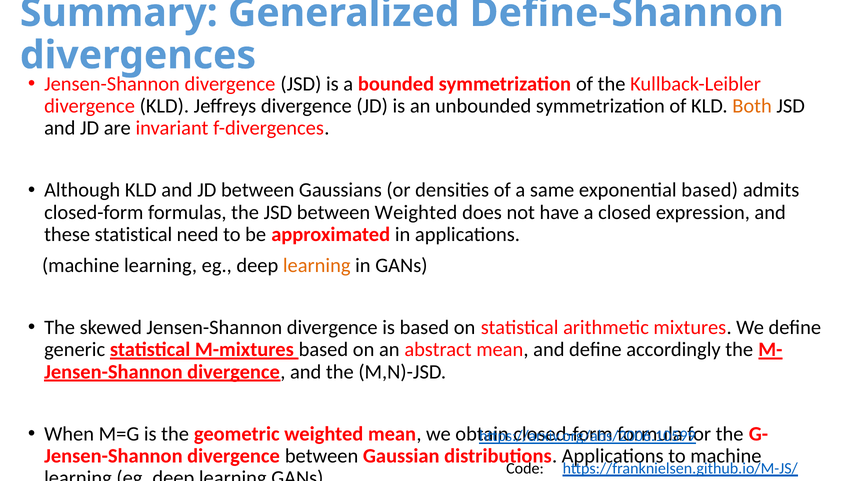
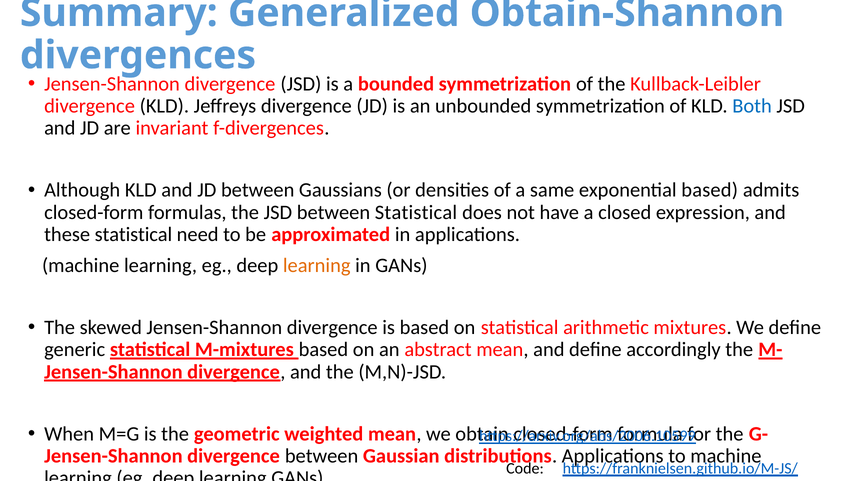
Define-Shannon: Define-Shannon -> Obtain-Shannon (627, 13)
Both colour: orange -> blue (752, 106)
between Weighted: Weighted -> Statistical (416, 212)
